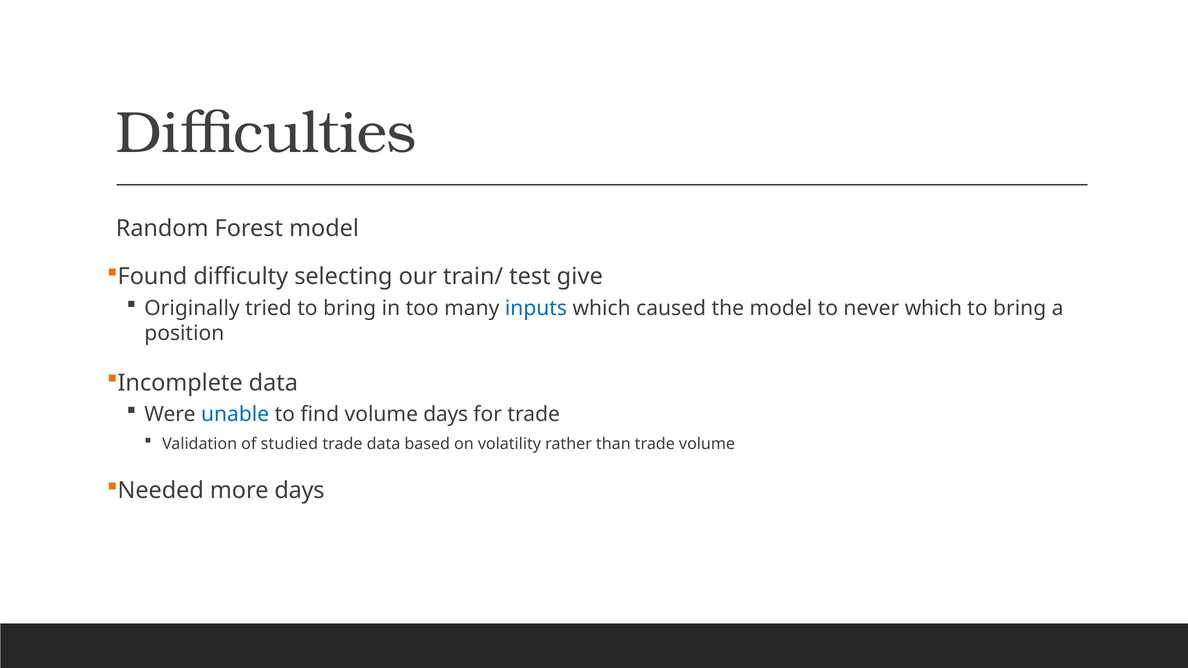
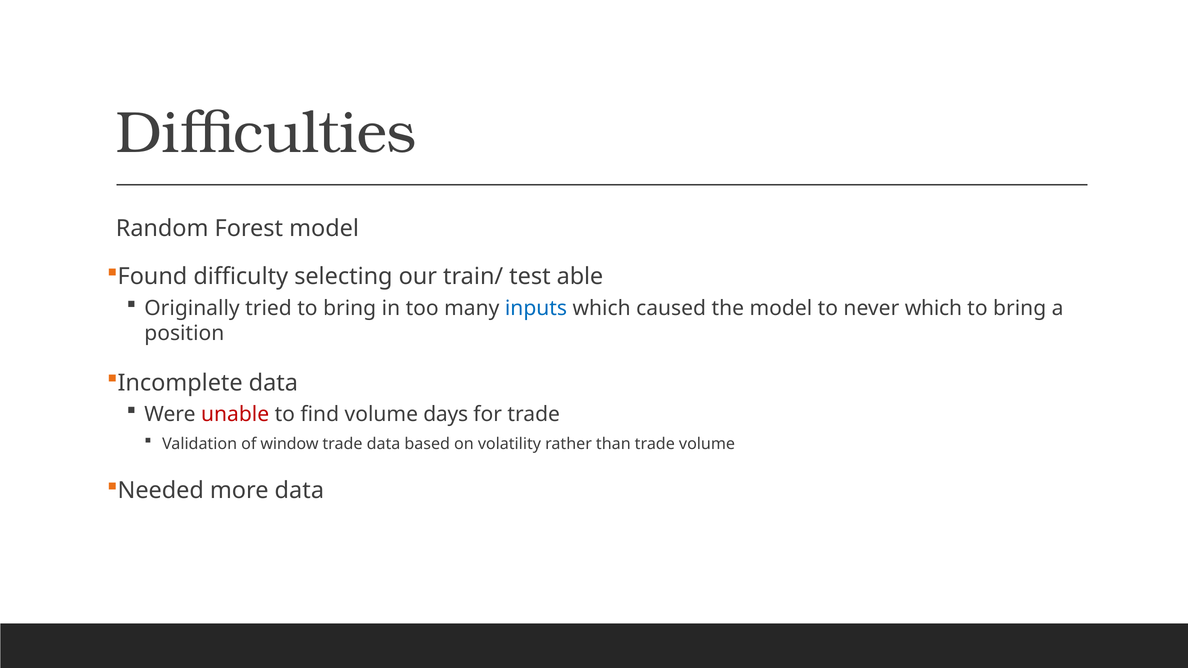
give: give -> able (580, 277)
unable colour: blue -> red (235, 415)
studied: studied -> window (290, 444)
more days: days -> data (299, 491)
